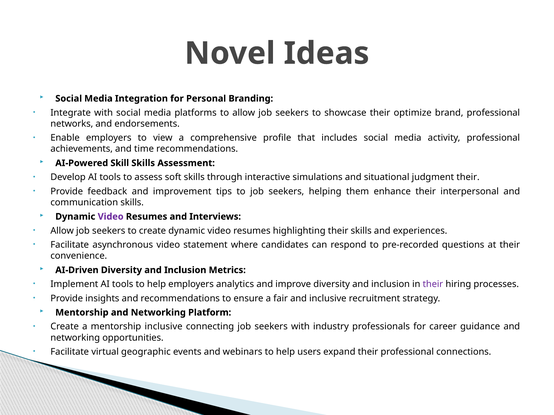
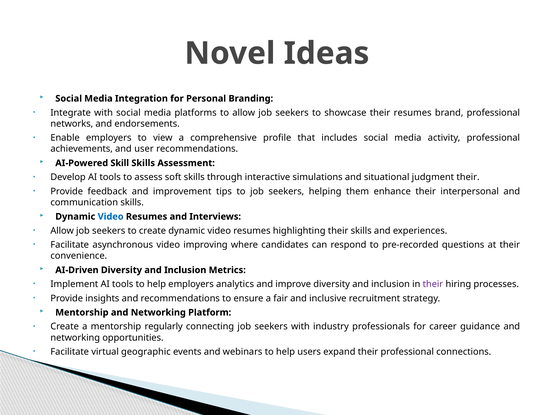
their optimize: optimize -> resumes (413, 113)
time: time -> user (144, 149)
Video colour: purple -> blue (111, 217)
statement: statement -> improving (206, 245)
mentorship inclusive: inclusive -> regularly (164, 327)
